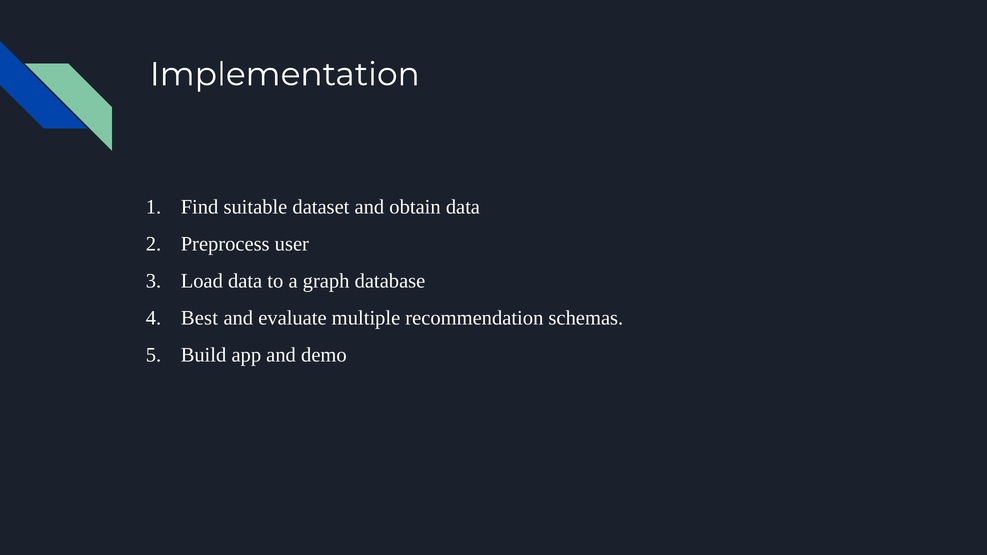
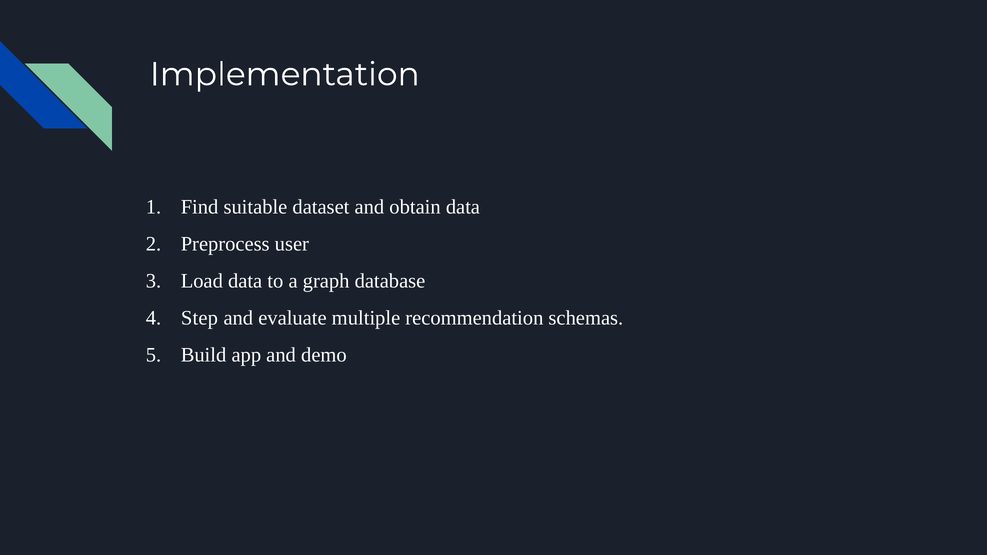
Best: Best -> Step (199, 318)
